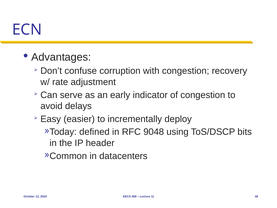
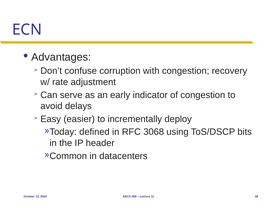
9048: 9048 -> 3068 (154, 132)
